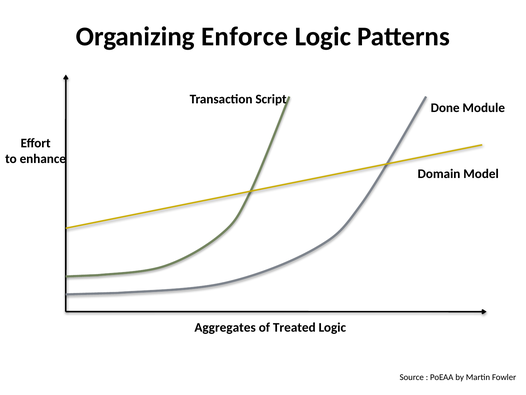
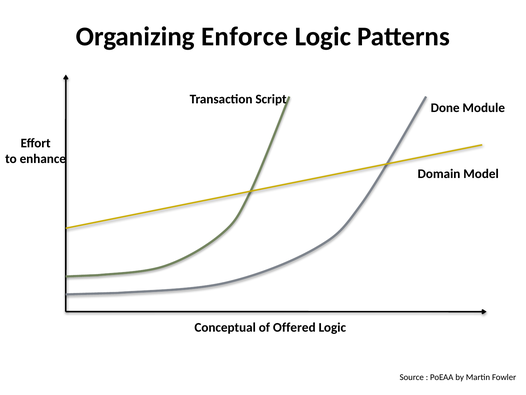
Aggregates: Aggregates -> Conceptual (225, 327)
Treated: Treated -> Offered (294, 327)
